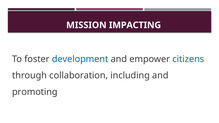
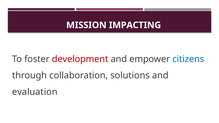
development colour: blue -> red (80, 59)
including: including -> solutions (130, 76)
promoting: promoting -> evaluation (35, 92)
